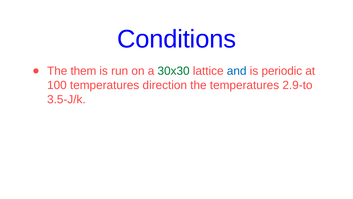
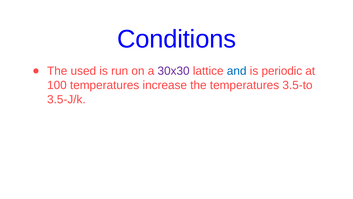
them: them -> used (83, 71)
30x30 colour: green -> purple (174, 71)
direction: direction -> increase (165, 85)
2.9-to: 2.9-to -> 3.5-to (297, 85)
